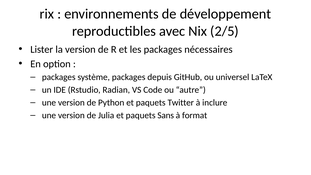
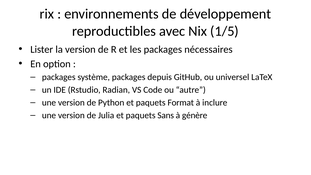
2/5: 2/5 -> 1/5 (225, 31)
Twitter: Twitter -> Format (181, 103)
format: format -> génère (195, 115)
